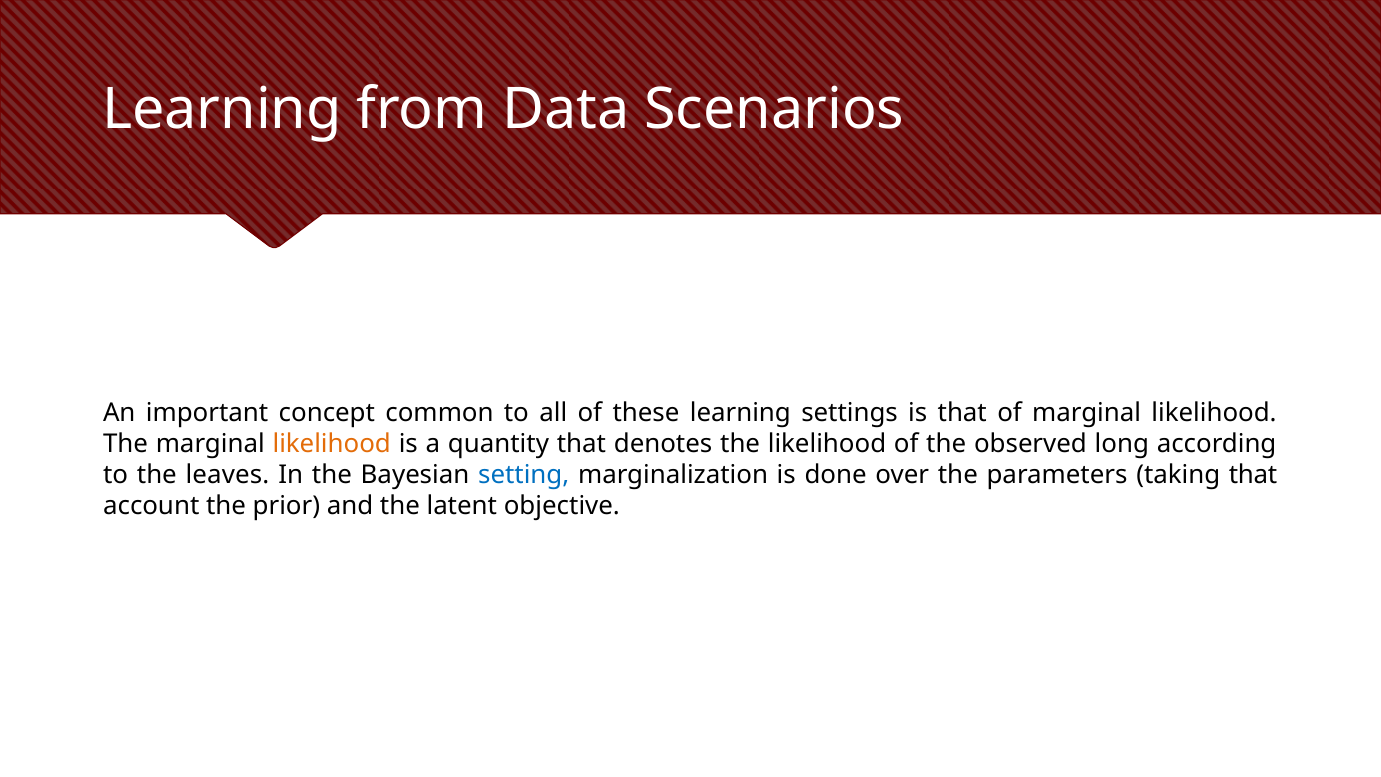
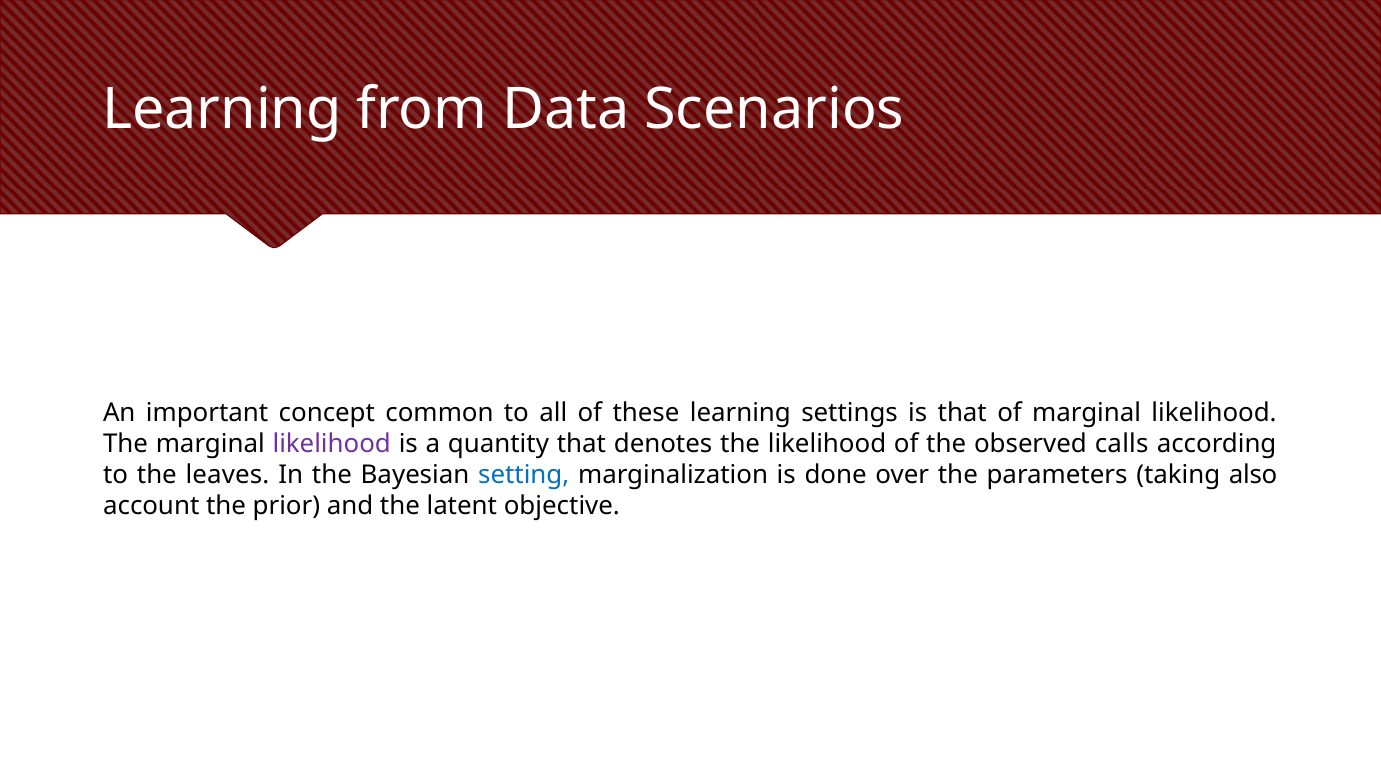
likelihood colour: orange -> purple (332, 444)
long: long -> calls (1122, 444)
taking that: that -> also (1253, 475)
